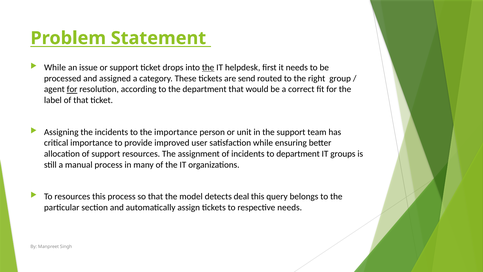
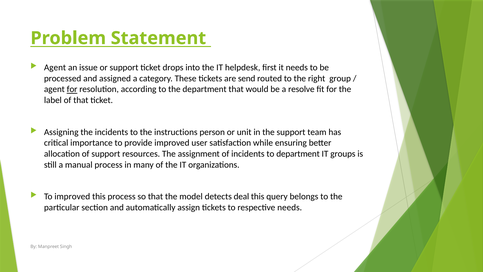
While: While -> Agent (55, 67)
the underline: present -> none (208, 67)
correct: correct -> resolve (301, 89)
the importance: importance -> instructions (176, 132)
To resources: resources -> improved (72, 196)
